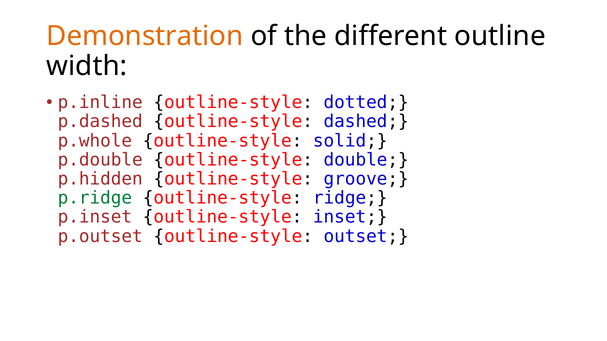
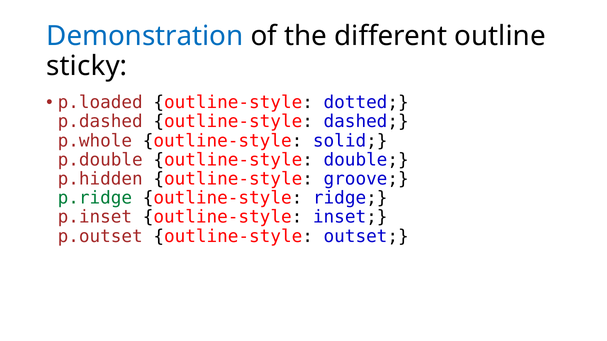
Demonstration colour: orange -> blue (145, 36)
width: width -> sticky (87, 66)
p.inline: p.inline -> p.loaded (100, 103)
